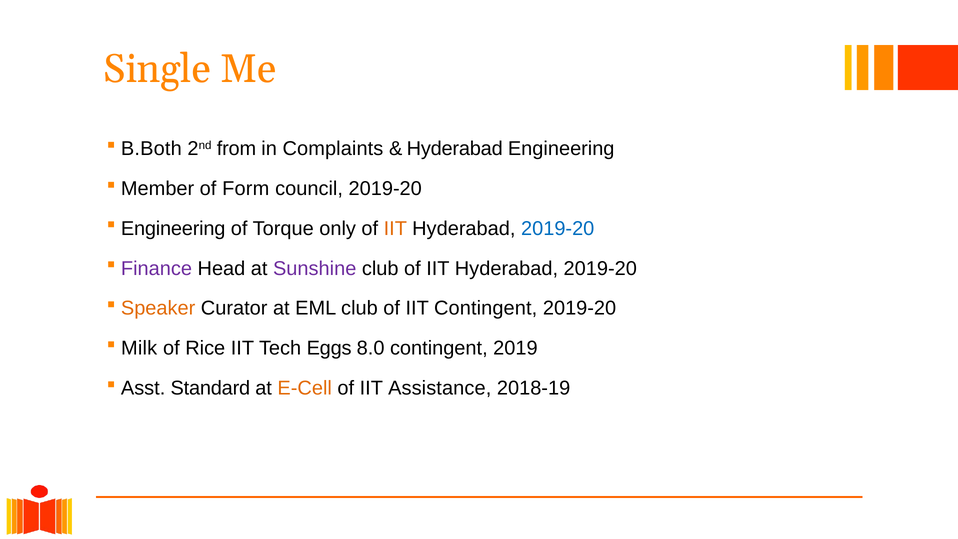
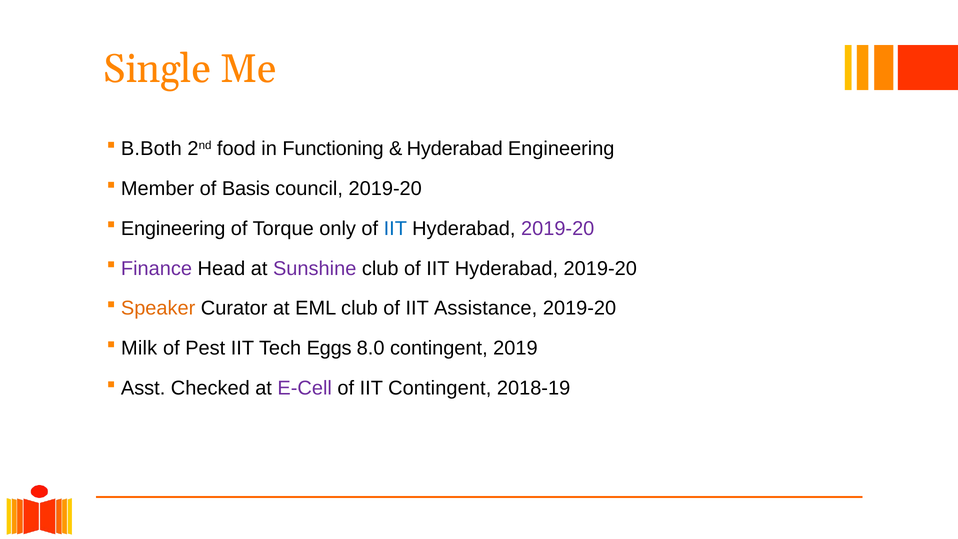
from: from -> food (236, 149)
Complaints: Complaints -> Functioning (333, 149)
Form: Form -> Basis (246, 189)
IIT colour: orange -> blue (395, 229)
2019-20 colour: blue -> purple (558, 229)
IIT Contingent: Contingent -> Assistance (486, 308)
Rice: Rice -> Pest (205, 348)
Standard: Standard -> Checked (210, 388)
E-Cell colour: orange -> purple (305, 388)
IIT Assistance: Assistance -> Contingent (440, 388)
